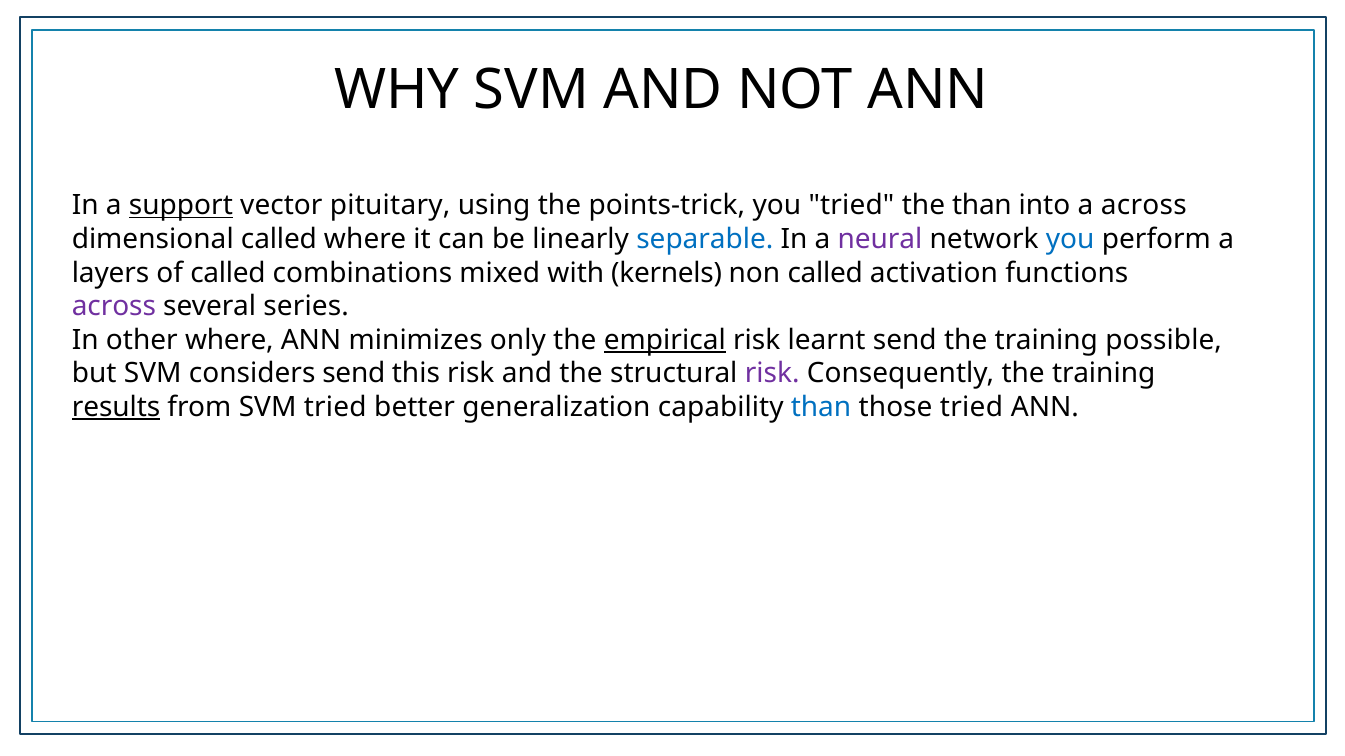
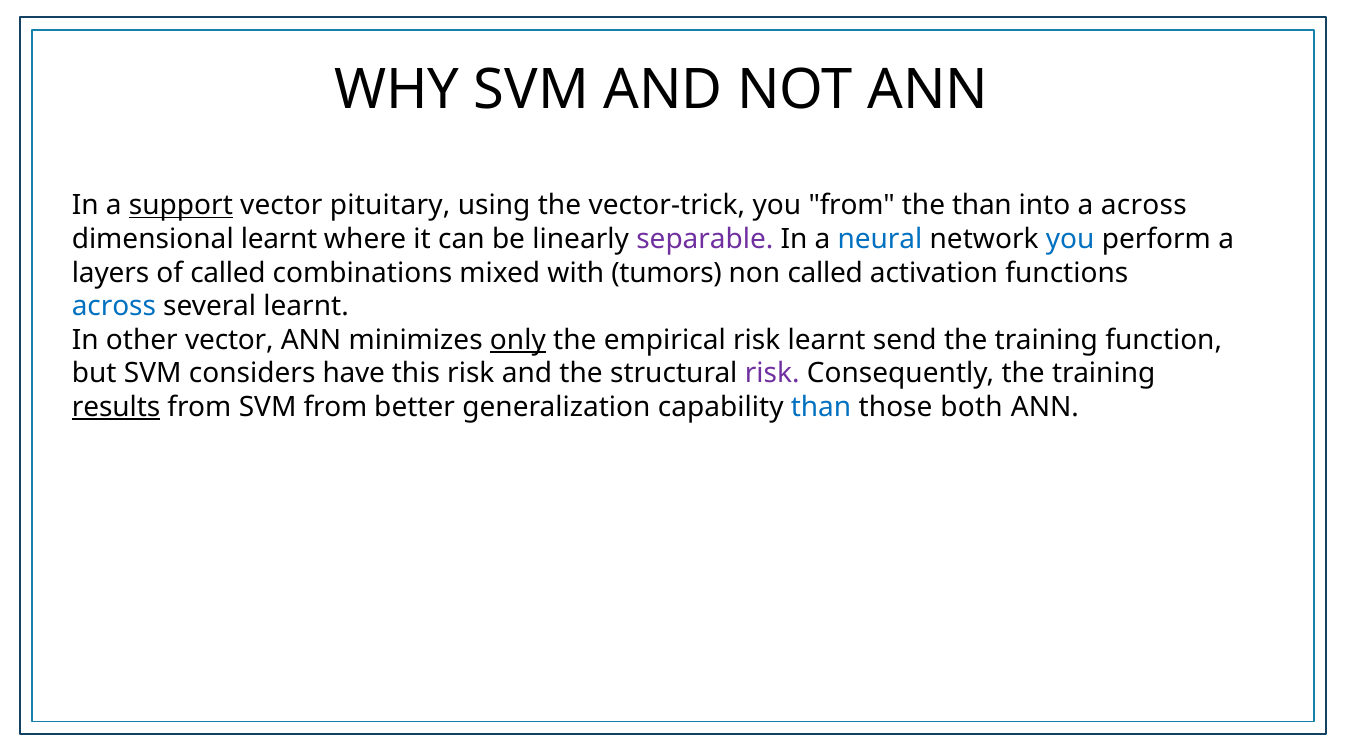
points-trick: points-trick -> vector-trick (667, 206)
you tried: tried -> from (852, 206)
dimensional called: called -> learnt (279, 239)
separable colour: blue -> purple (705, 239)
neural colour: purple -> blue (880, 239)
kernels: kernels -> tumors (667, 273)
across colour: purple -> blue (114, 307)
several series: series -> learnt (306, 307)
other where: where -> vector (229, 340)
only underline: none -> present (518, 340)
empirical underline: present -> none (665, 340)
possible: possible -> function (1164, 340)
considers send: send -> have (354, 374)
SVM tried: tried -> from (335, 408)
those tried: tried -> both (972, 408)
